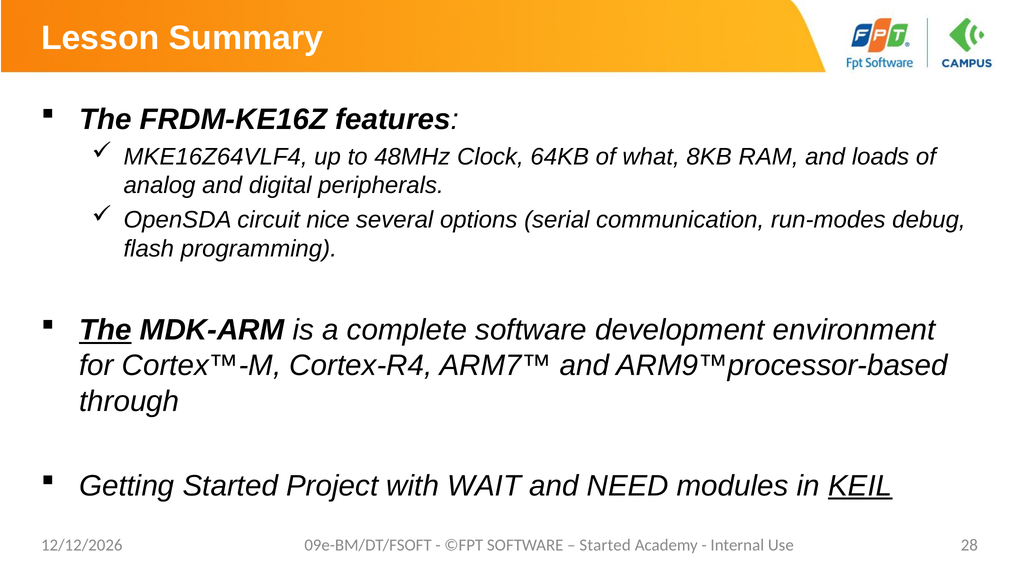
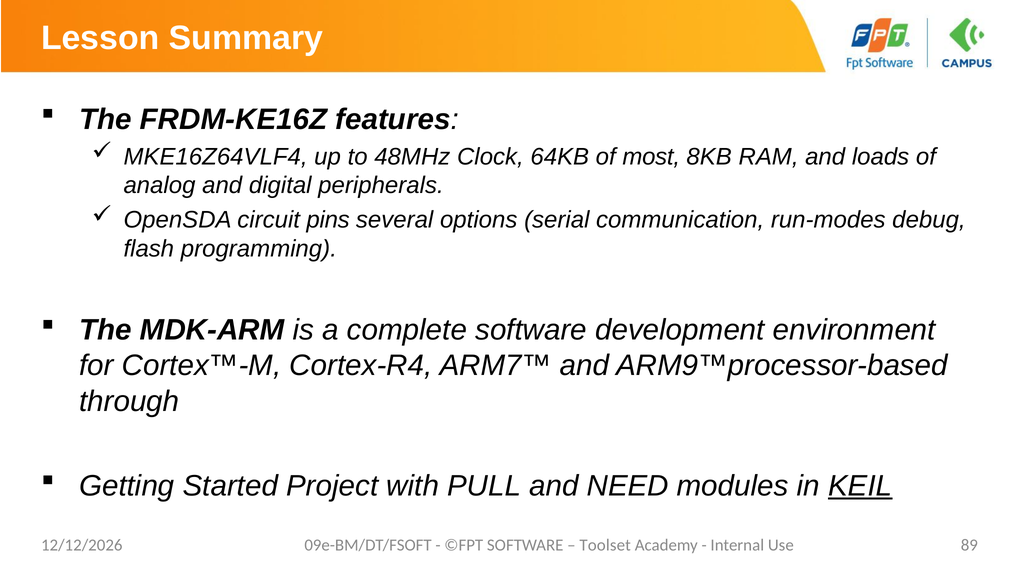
what: what -> most (651, 157)
nice: nice -> pins (328, 220)
The underline: present -> none (105, 330)
WAIT: WAIT -> PULL (484, 486)
Started: Started -> Toolset (605, 545)
28: 28 -> 89 (969, 545)
